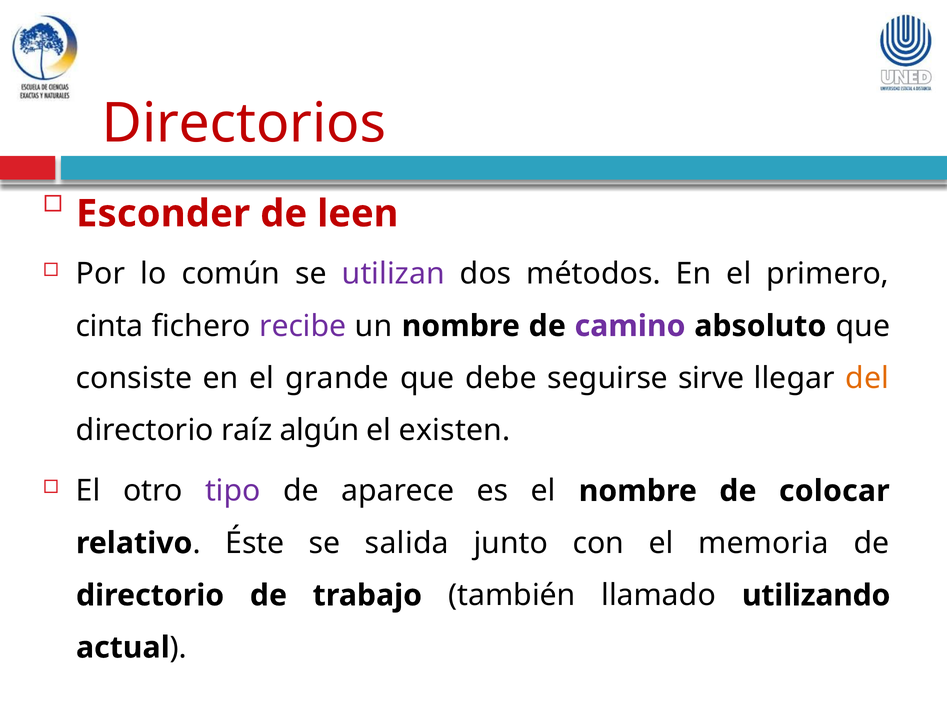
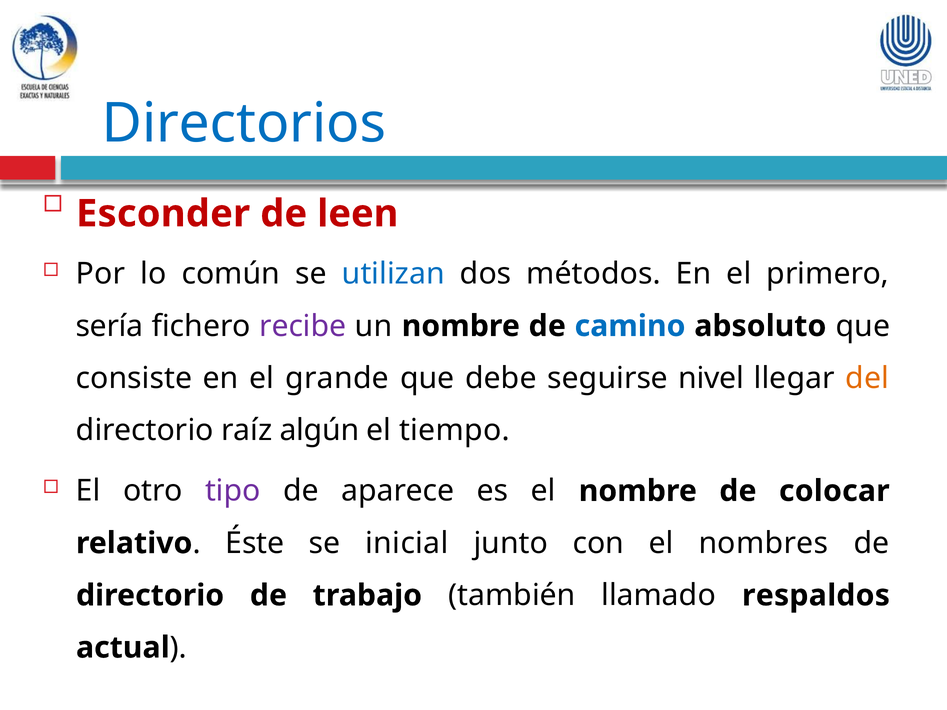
Directorios colour: red -> blue (244, 124)
utilizan colour: purple -> blue (393, 274)
cinta: cinta -> sería (110, 326)
camino colour: purple -> blue (630, 326)
sirve: sirve -> nivel (711, 378)
existen: existen -> tiempo (455, 431)
salida: salida -> inicial (407, 543)
memoria: memoria -> nombres (763, 543)
utilizando: utilizando -> respaldos (816, 596)
